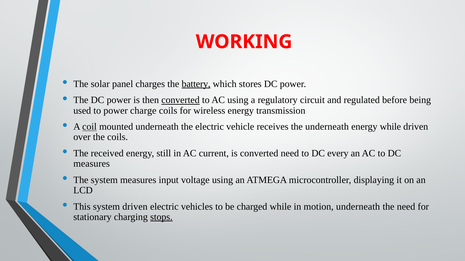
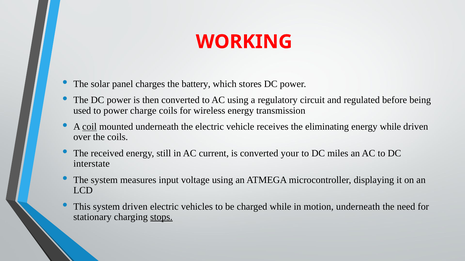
battery underline: present -> none (196, 84)
converted underline: present -> none (181, 100)
the underneath: underneath -> eliminating (327, 127)
converted need: need -> your (290, 154)
every: every -> miles (338, 154)
measures: measures -> interstate (92, 164)
